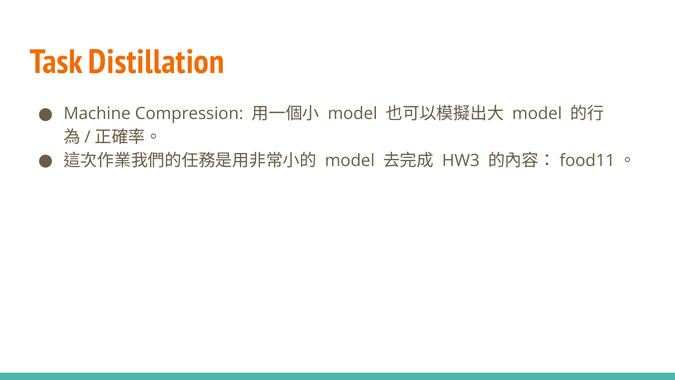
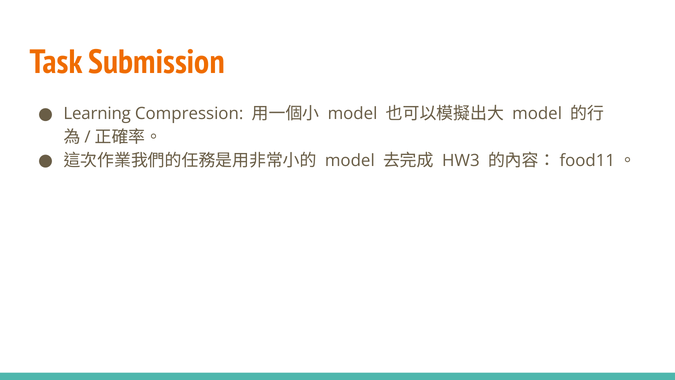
Distillation: Distillation -> Submission (157, 62)
Machine: Machine -> Learning (97, 114)
